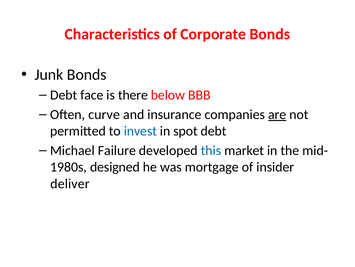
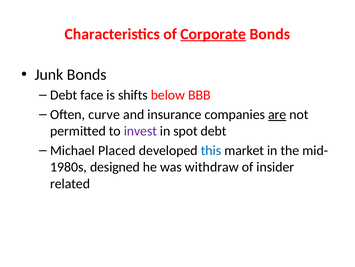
Corporate underline: none -> present (213, 34)
there: there -> shifts (133, 95)
invest colour: blue -> purple (140, 131)
Failure: Failure -> Placed (117, 150)
mortgage: mortgage -> withdraw (212, 167)
deliver: deliver -> related (70, 183)
